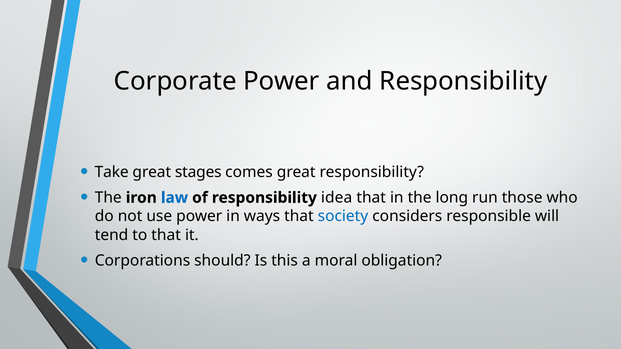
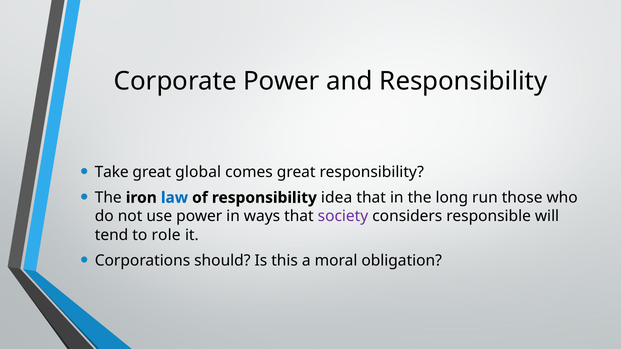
stages: stages -> global (198, 172)
society colour: blue -> purple (343, 216)
to that: that -> role (166, 235)
